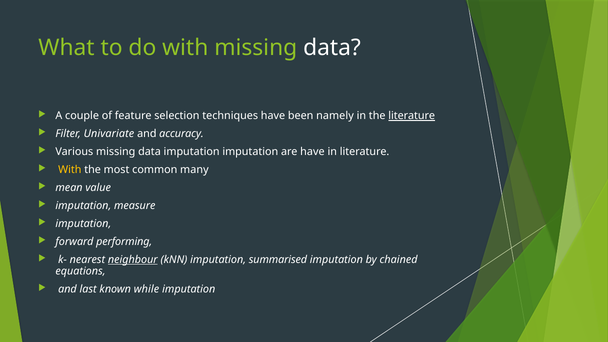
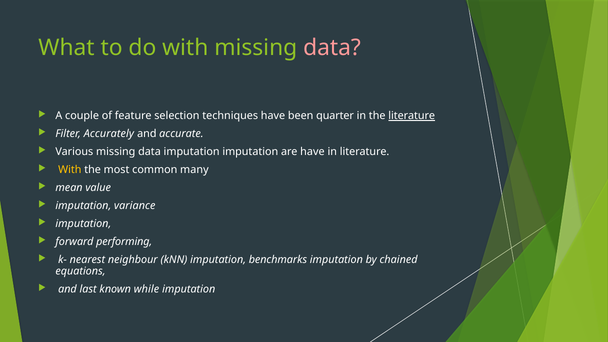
data colour: white -> pink (332, 48)
namely: namely -> quarter (335, 116)
Univariate: Univariate -> Accurately (109, 134)
accuracy: accuracy -> accurate (181, 134)
measure: measure -> variance (135, 206)
neighbour underline: present -> none (133, 260)
summarised: summarised -> benchmarks (278, 260)
